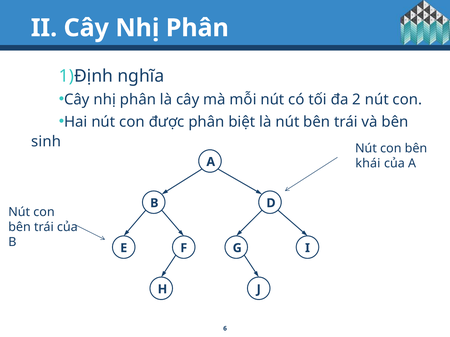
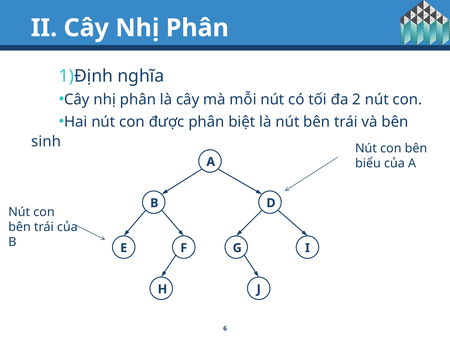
khái: khái -> biểu (368, 164)
